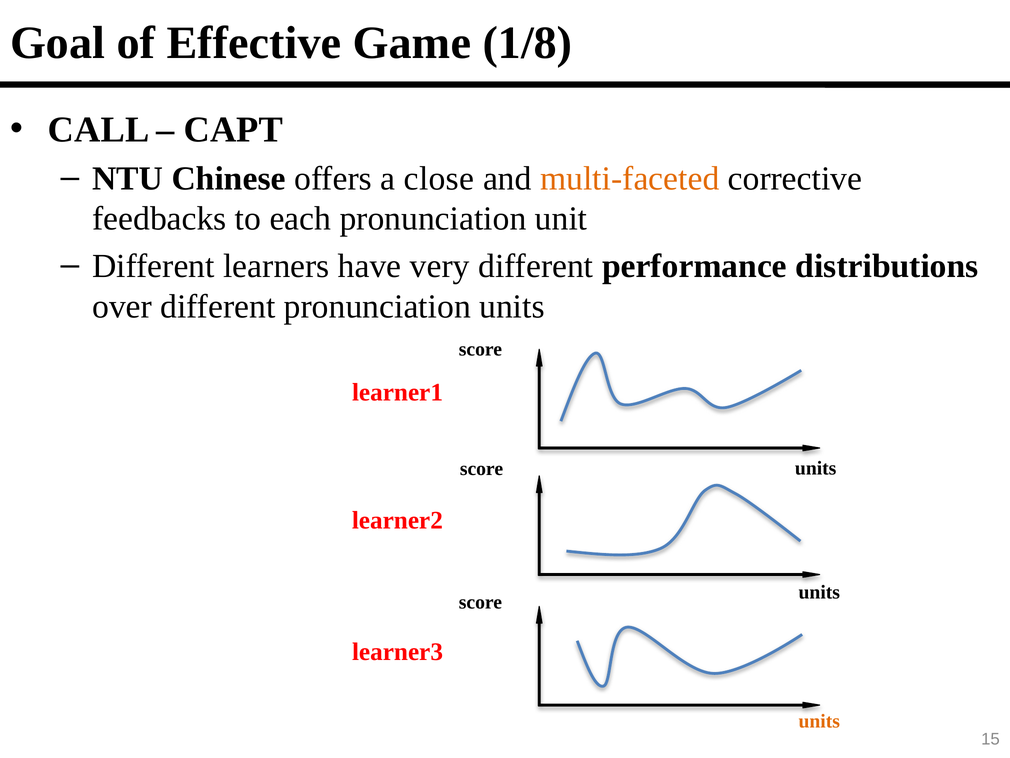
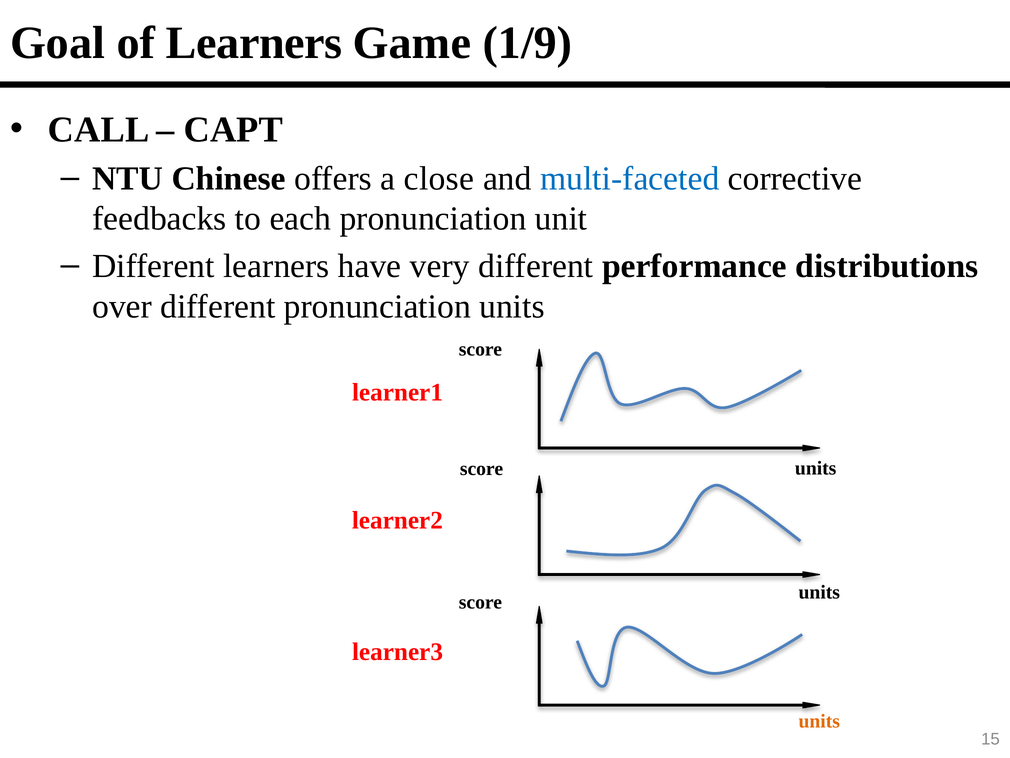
of Effective: Effective -> Learners (254, 43)
1/8: 1/8 -> 1/9 (527, 43)
multi-faceted colour: orange -> blue (630, 178)
